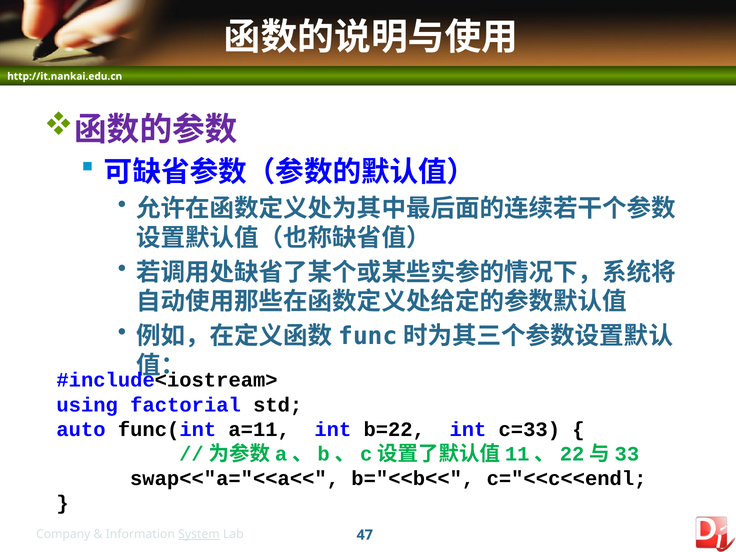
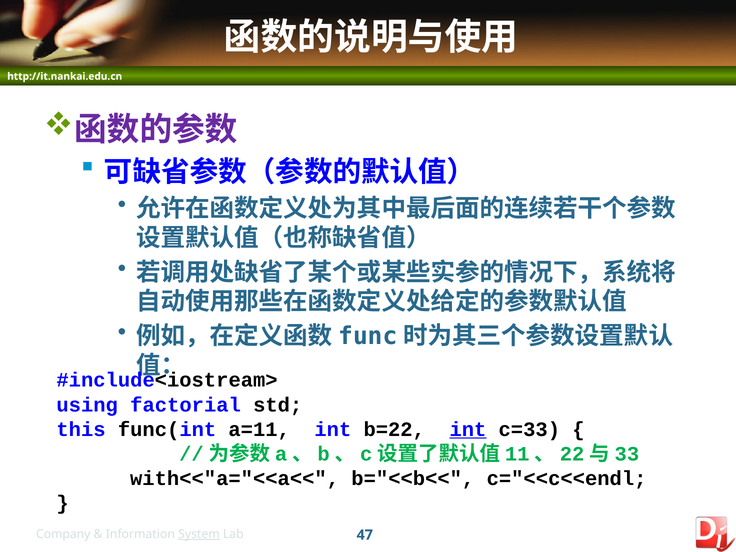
auto: auto -> this (81, 429)
int underline: none -> present (468, 429)
swap<<"a="<<a<<: swap<<"a="<<a<< -> with<<"a="<<a<< (235, 478)
